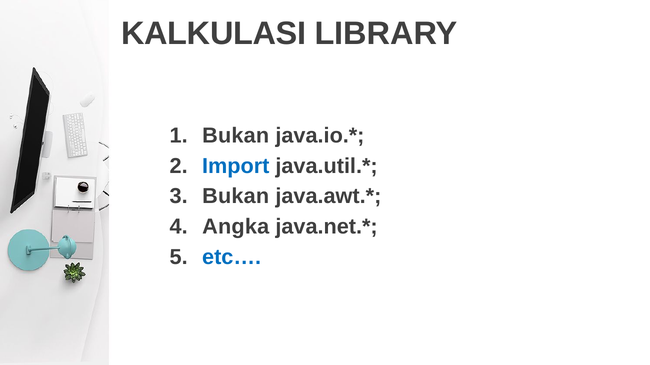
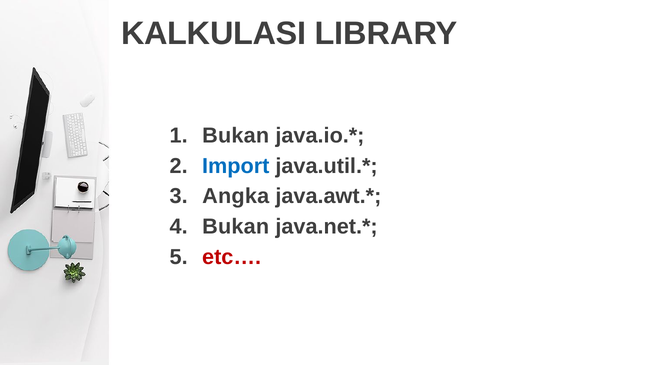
Bukan: Bukan -> Angka (236, 197)
Angka: Angka -> Bukan (236, 227)
etc… colour: blue -> red (232, 257)
